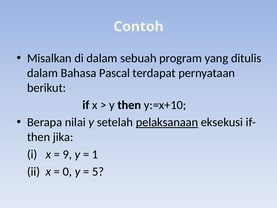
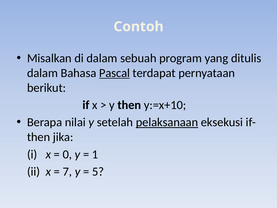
Pascal underline: none -> present (115, 73)
9: 9 -> 0 (67, 154)
0: 0 -> 7 (67, 171)
